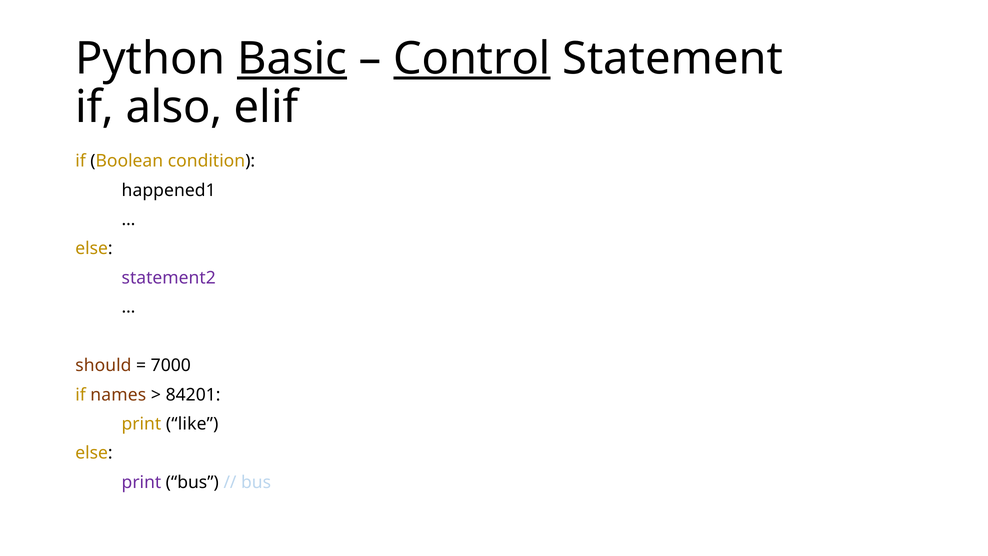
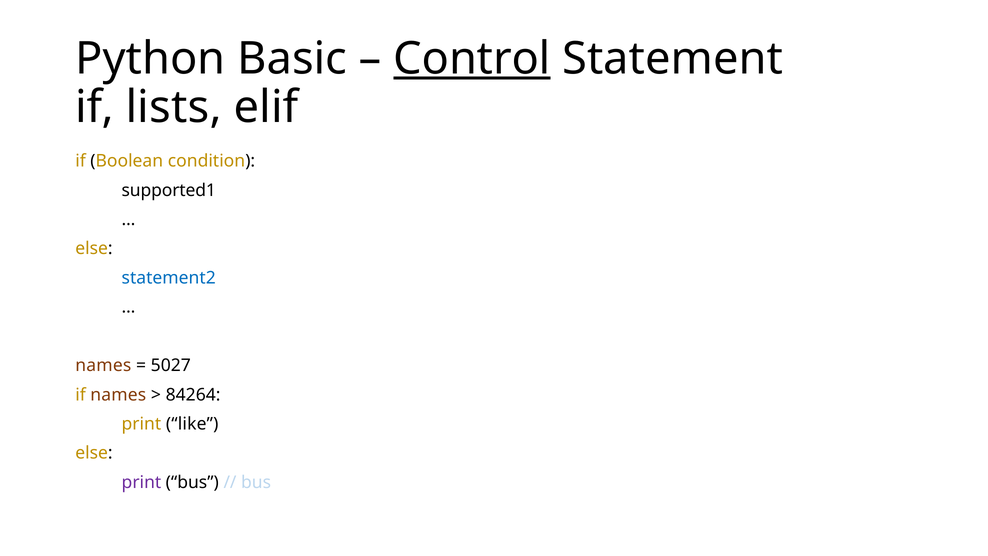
Basic underline: present -> none (292, 59)
also: also -> lists (174, 107)
happened1: happened1 -> supported1 (169, 190)
statement2 colour: purple -> blue (169, 278)
should: should -> names (103, 365)
7000: 7000 -> 5027 (171, 365)
84201: 84201 -> 84264 (193, 395)
